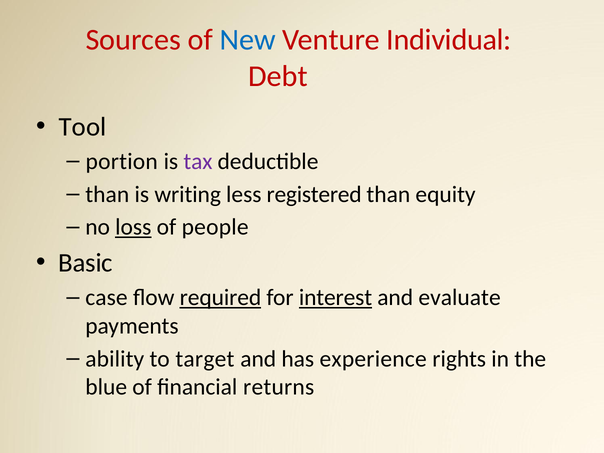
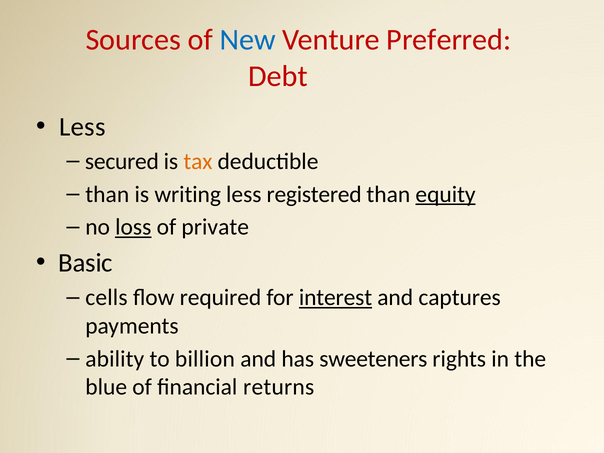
Individual: Individual -> Preferred (449, 40)
Tool: Tool -> Less (82, 127)
portion: portion -> secured (122, 161)
tax colour: purple -> orange (198, 161)
equity underline: none -> present (446, 194)
people: people -> private (215, 227)
case: case -> cells (106, 298)
required underline: present -> none (220, 298)
evaluate: evaluate -> captures (460, 298)
target: target -> billion (205, 359)
experience: experience -> sweeteners (373, 359)
